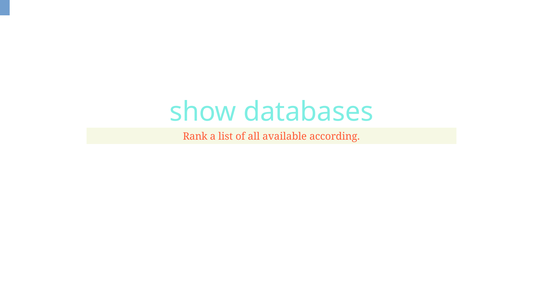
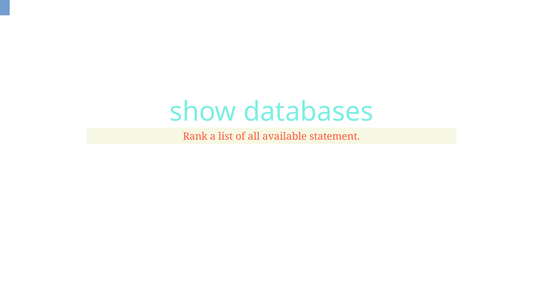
according: according -> statement (335, 136)
